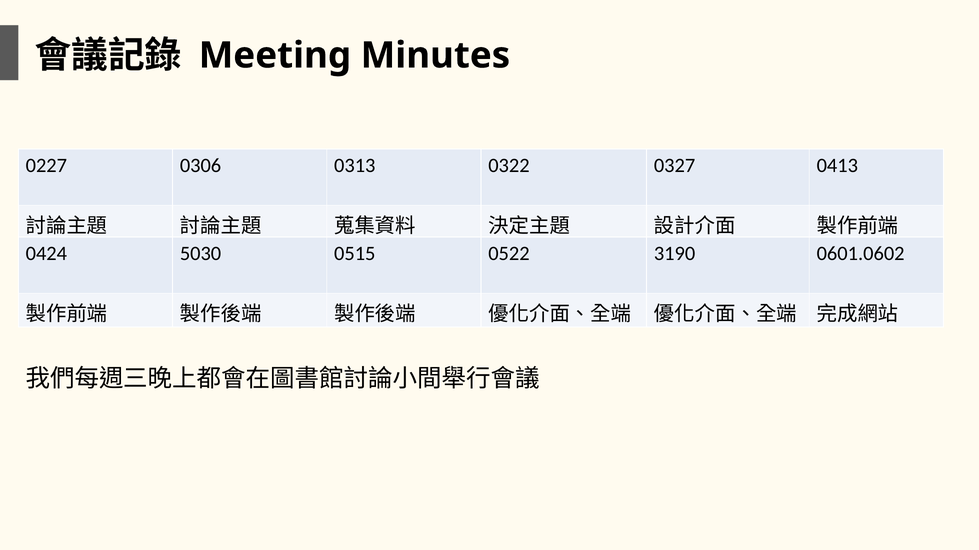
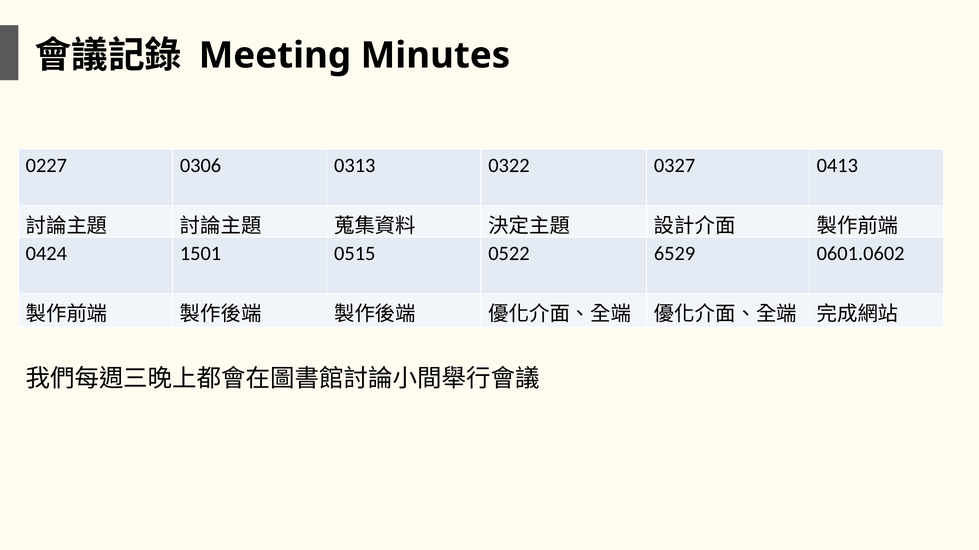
5030: 5030 -> 1501 (201, 254)
3190: 3190 -> 6529 (675, 254)
